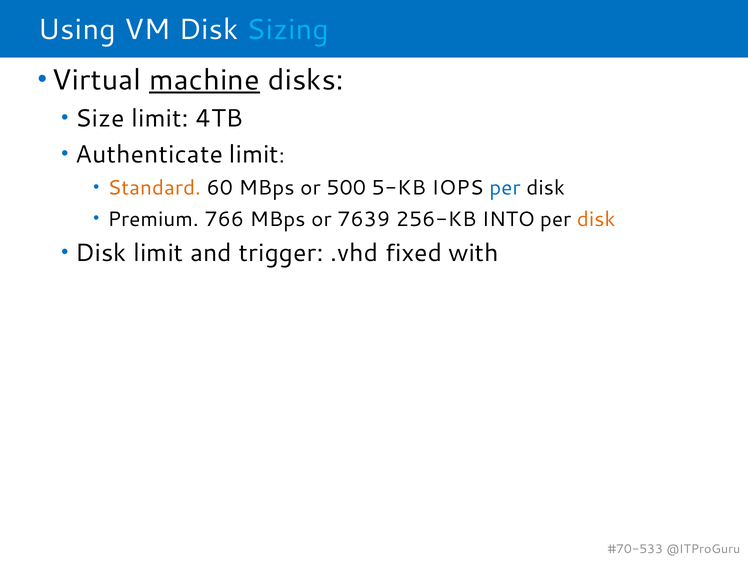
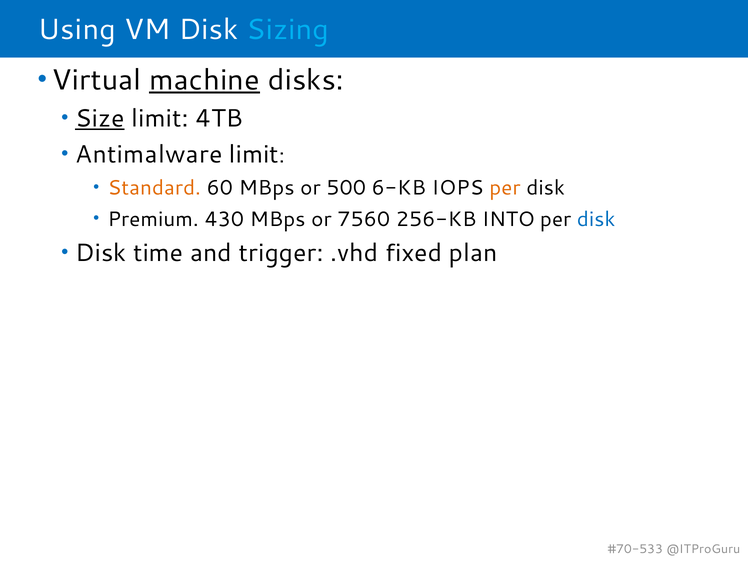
Size underline: none -> present (100, 118)
Authenticate: Authenticate -> Antimalware (149, 155)
5-KB: 5-KB -> 6-KB (399, 188)
per colour: blue -> orange (505, 188)
766: 766 -> 430 (224, 219)
7639: 7639 -> 7560 (364, 219)
disk colour: orange -> blue (596, 219)
Disk limit: limit -> time (158, 253)
with: with -> plan (473, 253)
